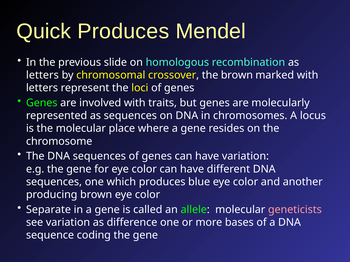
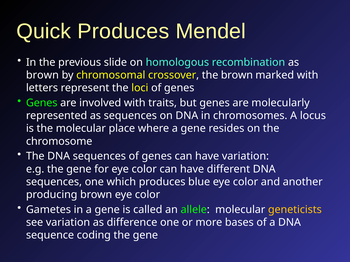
letters: letters -> brown (42, 75)
Separate: Separate -> Gametes (48, 210)
geneticists colour: pink -> yellow (295, 210)
